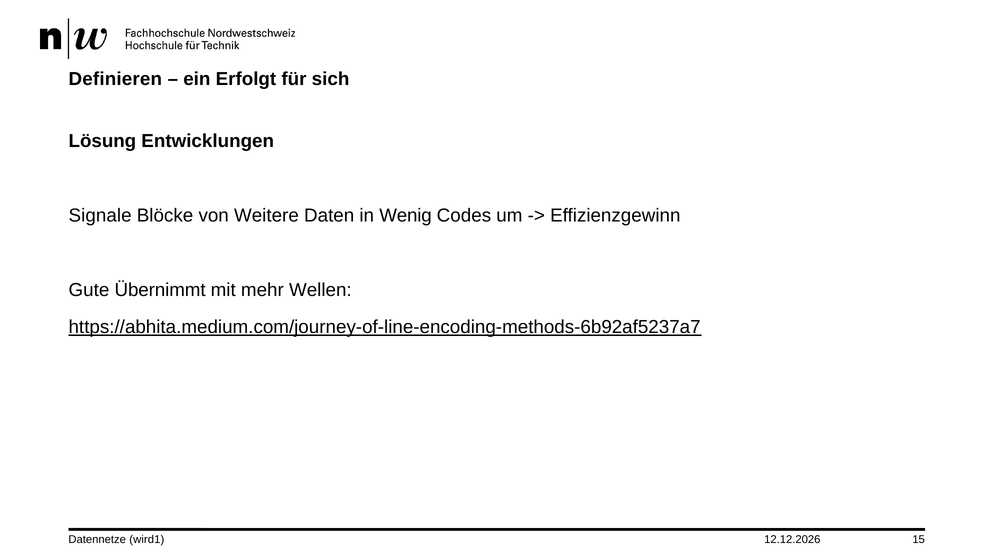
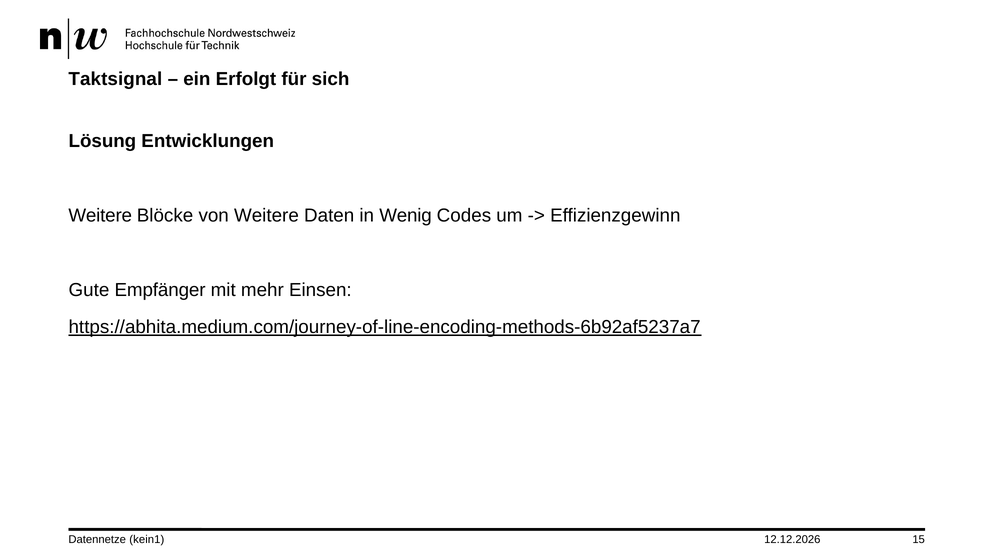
Definieren: Definieren -> Taktsignal (115, 79)
Signale: Signale -> Weitere (100, 215)
Übernimmt: Übernimmt -> Empfänger (160, 290)
Wellen: Wellen -> Einsen (320, 290)
wird1: wird1 -> kein1 (147, 539)
